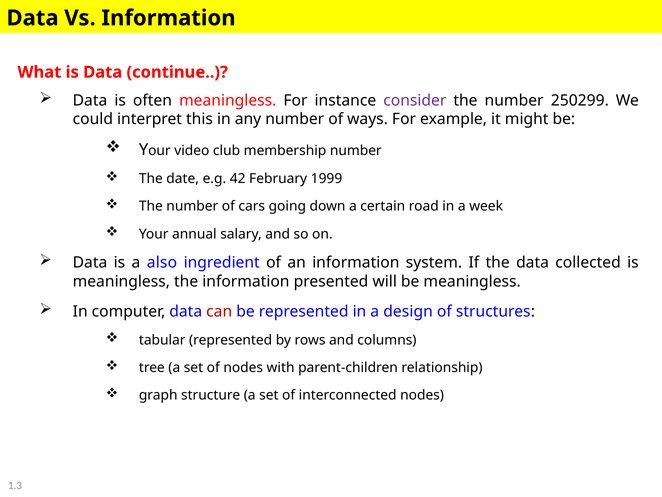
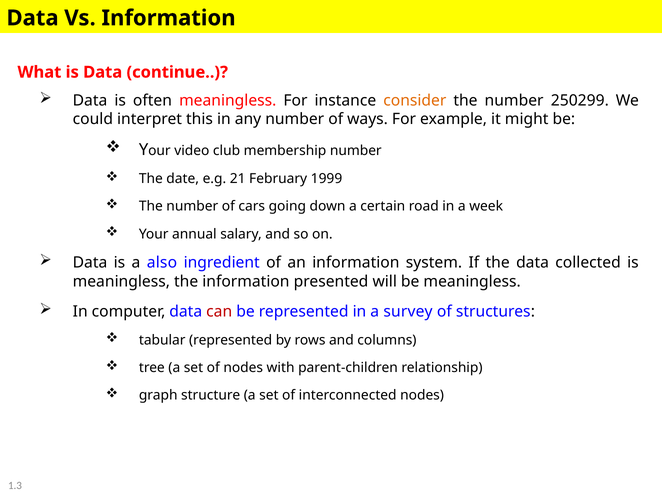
consider colour: purple -> orange (415, 100)
42: 42 -> 21 (238, 179)
design: design -> survey (408, 311)
